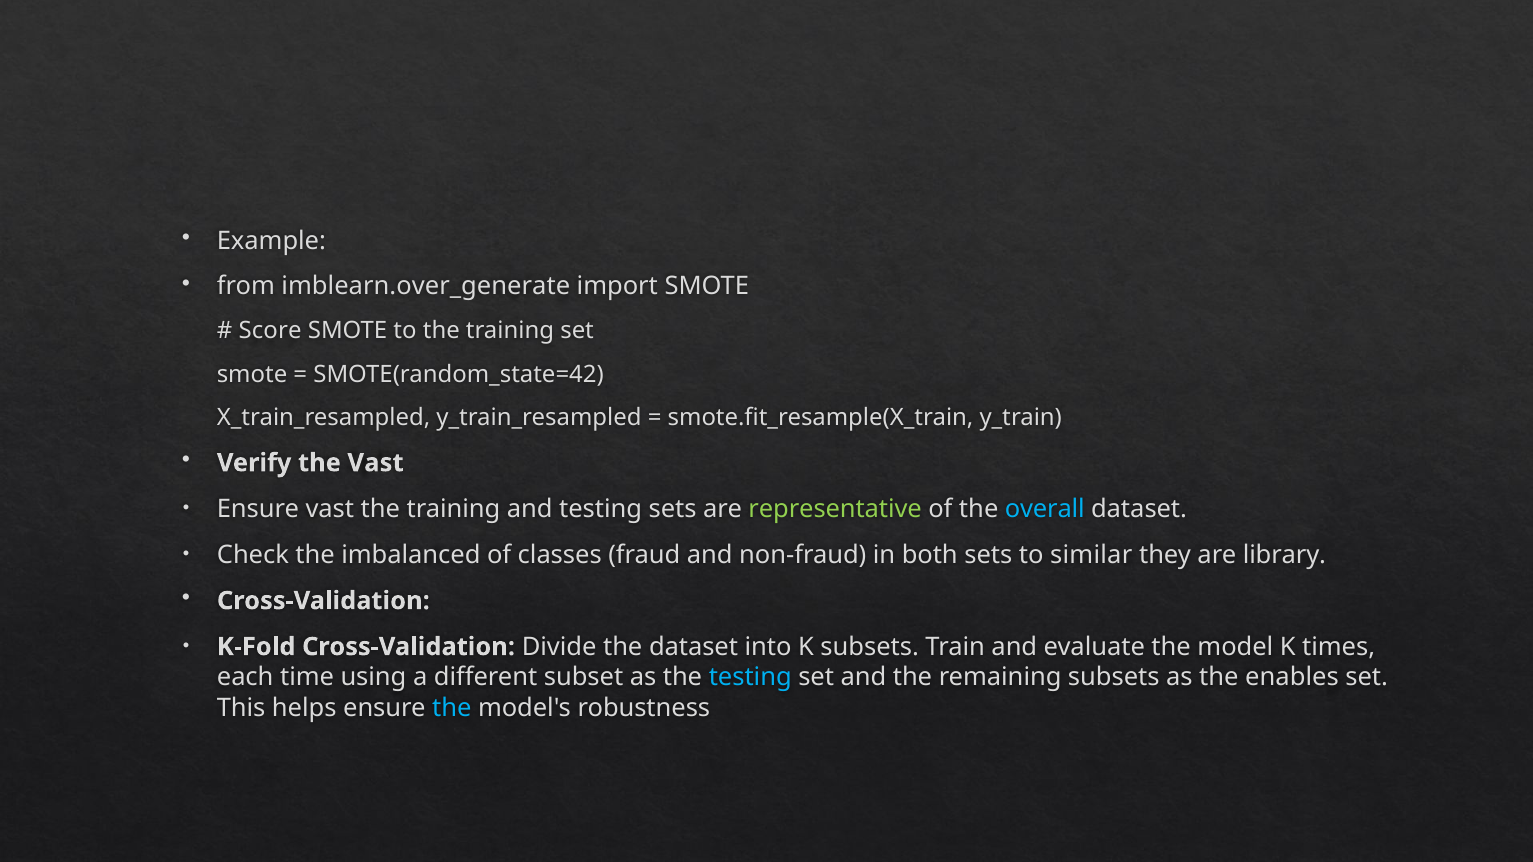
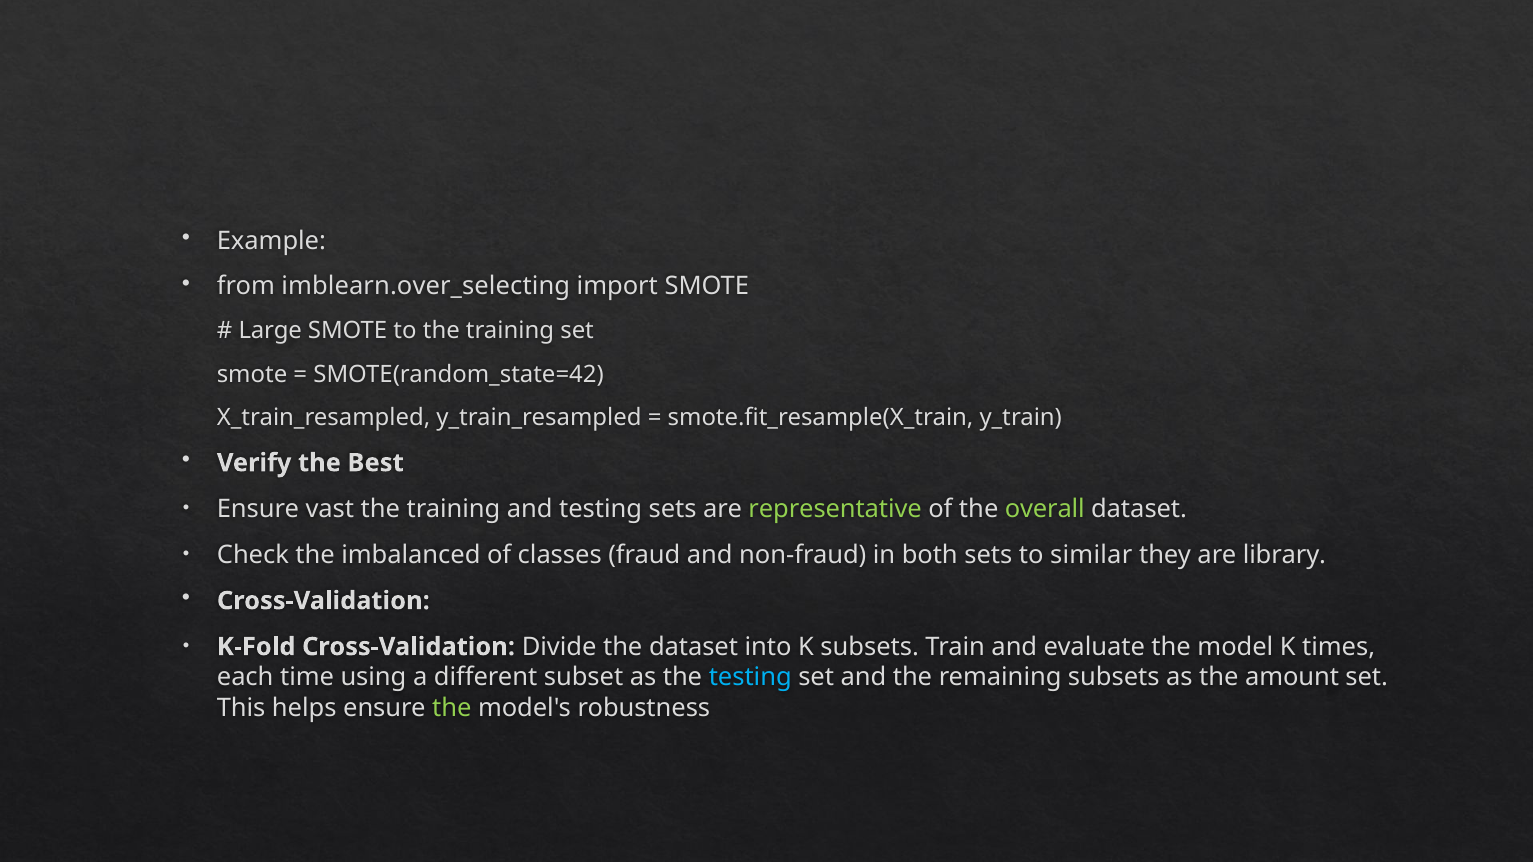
imblearn.over_generate: imblearn.over_generate -> imblearn.over_selecting (426, 287)
Score: Score -> Large (270, 331)
the Vast: Vast -> Best (376, 463)
overall colour: light blue -> light green (1045, 509)
enables: enables -> amount (1292, 678)
the colour: light blue -> light green (452, 708)
